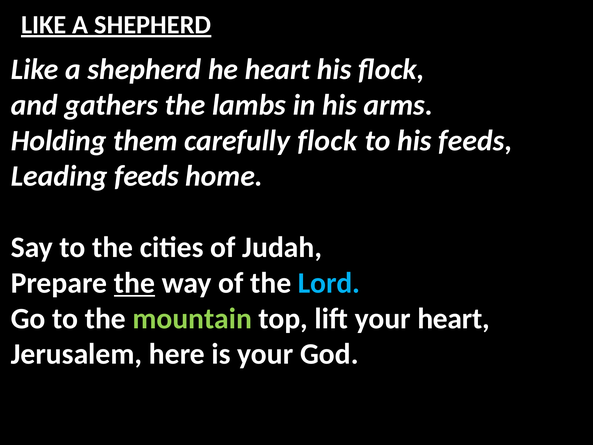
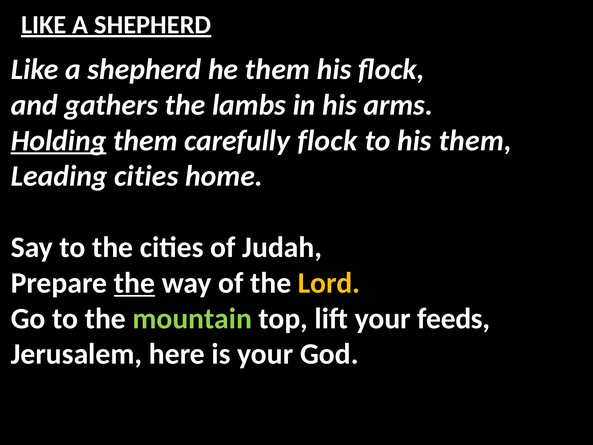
he heart: heart -> them (277, 69)
Holding underline: none -> present (59, 140)
his feeds: feeds -> them (475, 140)
Leading feeds: feeds -> cities (146, 176)
Lord colour: light blue -> yellow (329, 283)
your heart: heart -> feeds (454, 318)
